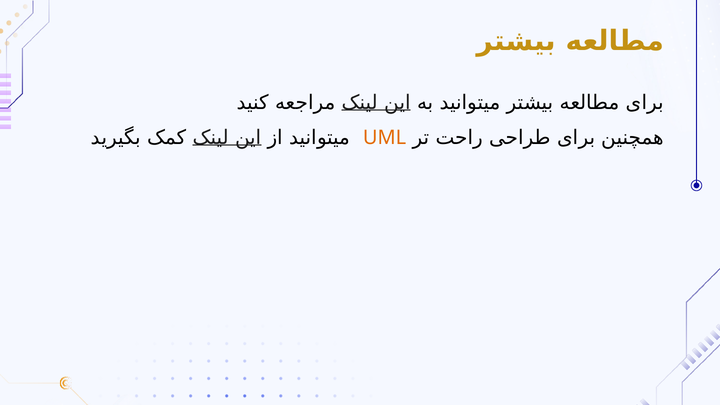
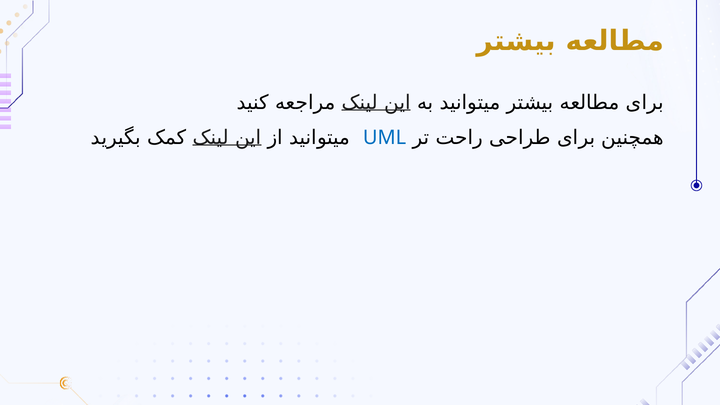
UML colour: orange -> blue (385, 138)
